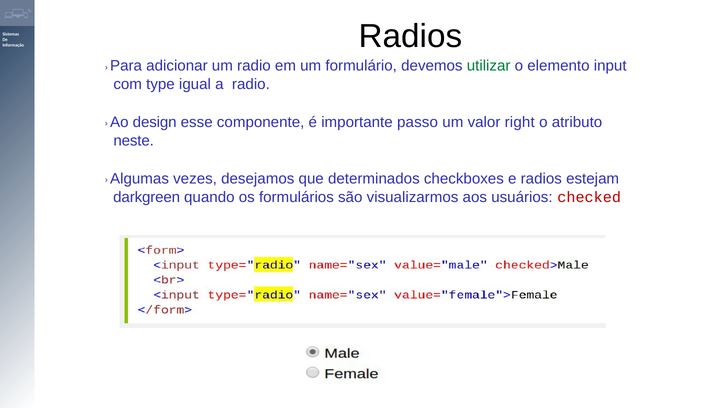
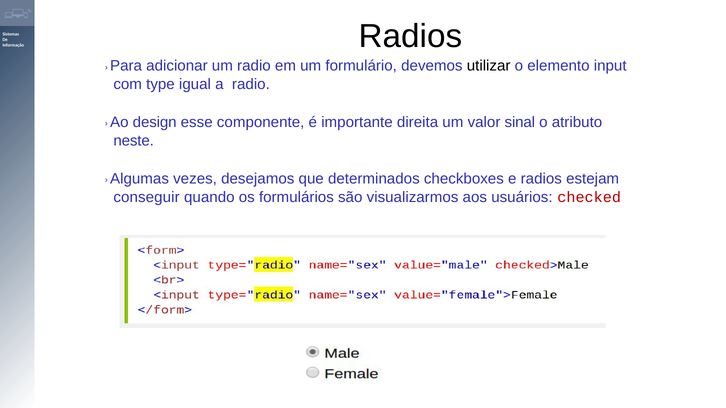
utilizar colour: green -> black (489, 66)
passo: passo -> direita (418, 122)
right: right -> sinal (520, 122)
darkgreen: darkgreen -> conseguir (147, 198)
